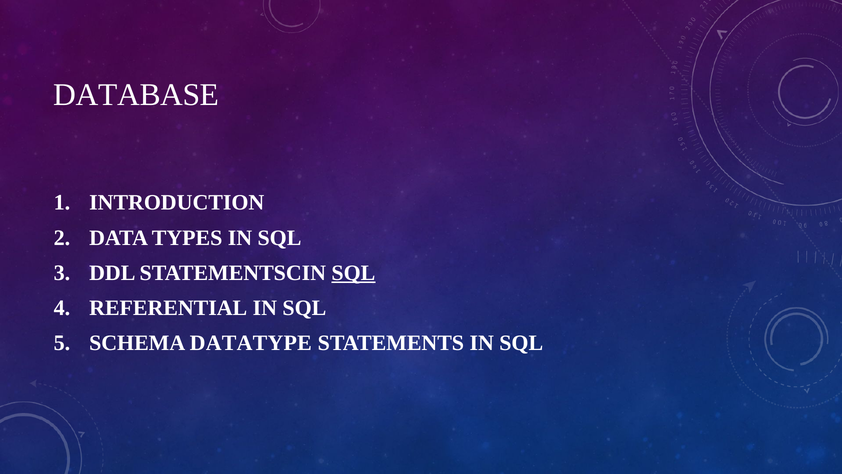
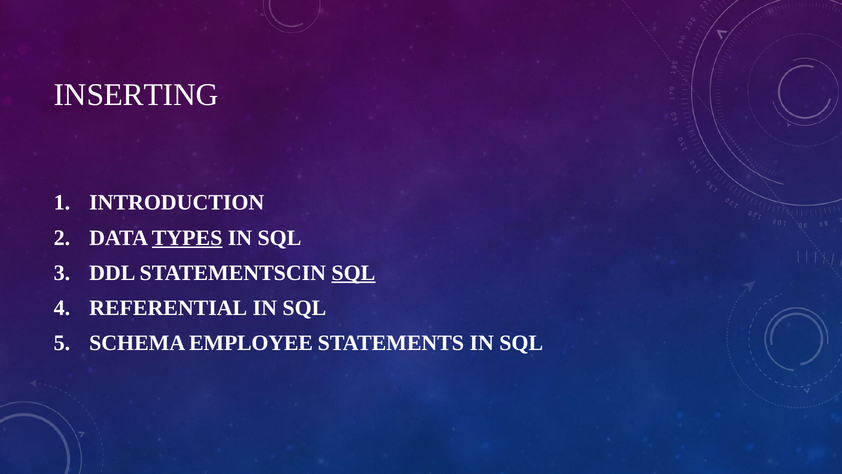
DATABASE: DATABASE -> INSERTING (136, 95)
TYPES underline: none -> present (187, 238)
DATATYPE: DATATYPE -> EMPLOYEE (251, 343)
